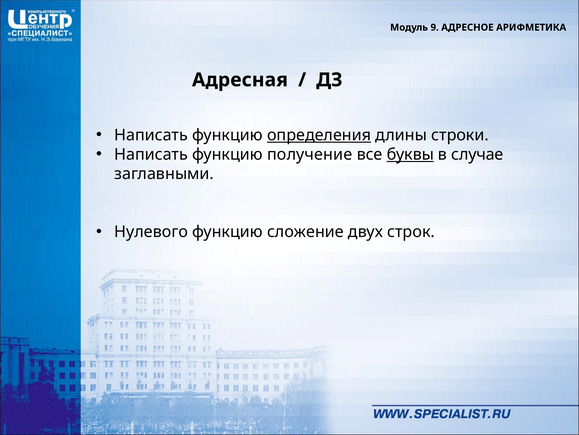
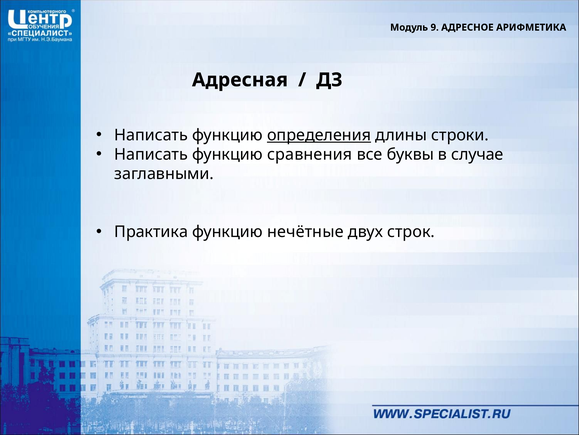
получение: получение -> сравнения (310, 154)
буквы underline: present -> none (410, 154)
Нулевого: Нулевого -> Практика (151, 232)
сложение: сложение -> нечётные (305, 232)
